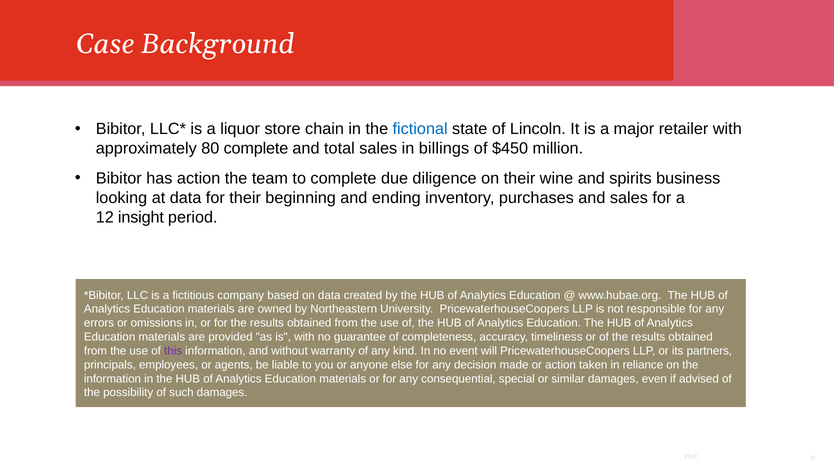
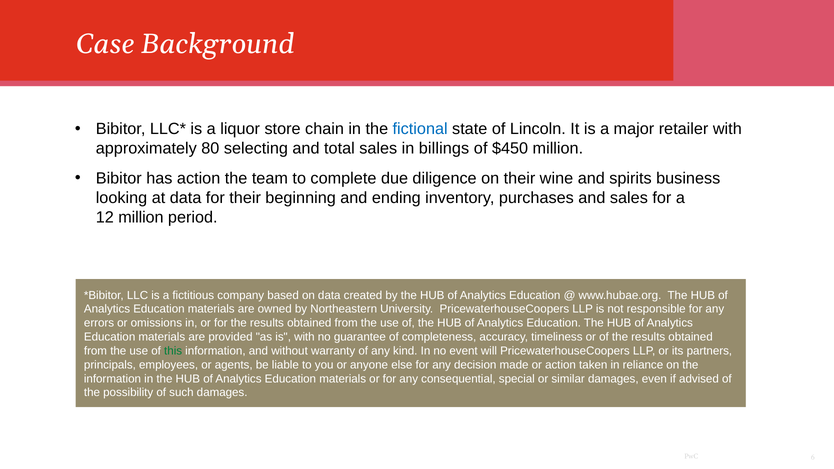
80 complete: complete -> selecting (256, 149)
12 insight: insight -> million (141, 217)
this colour: purple -> green (173, 351)
